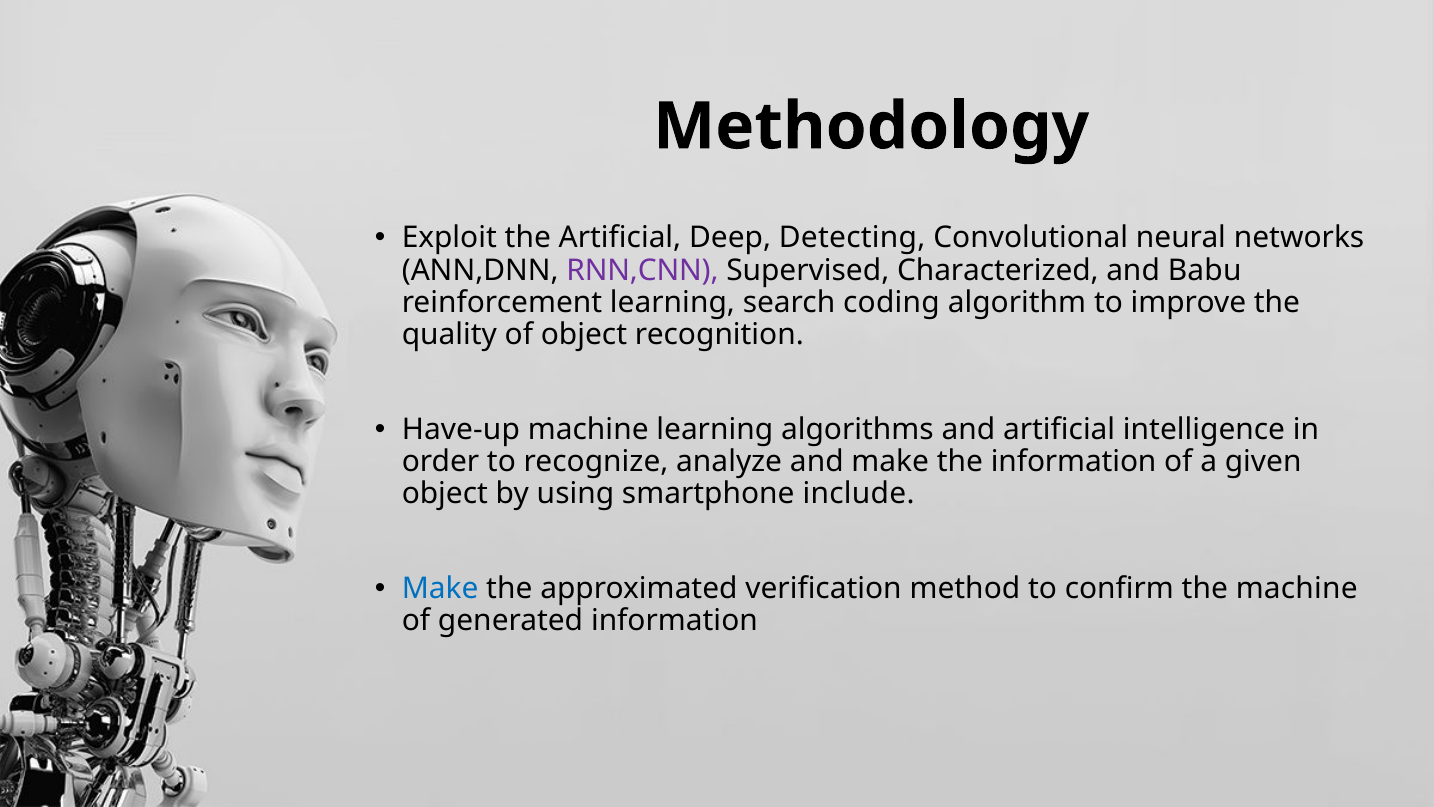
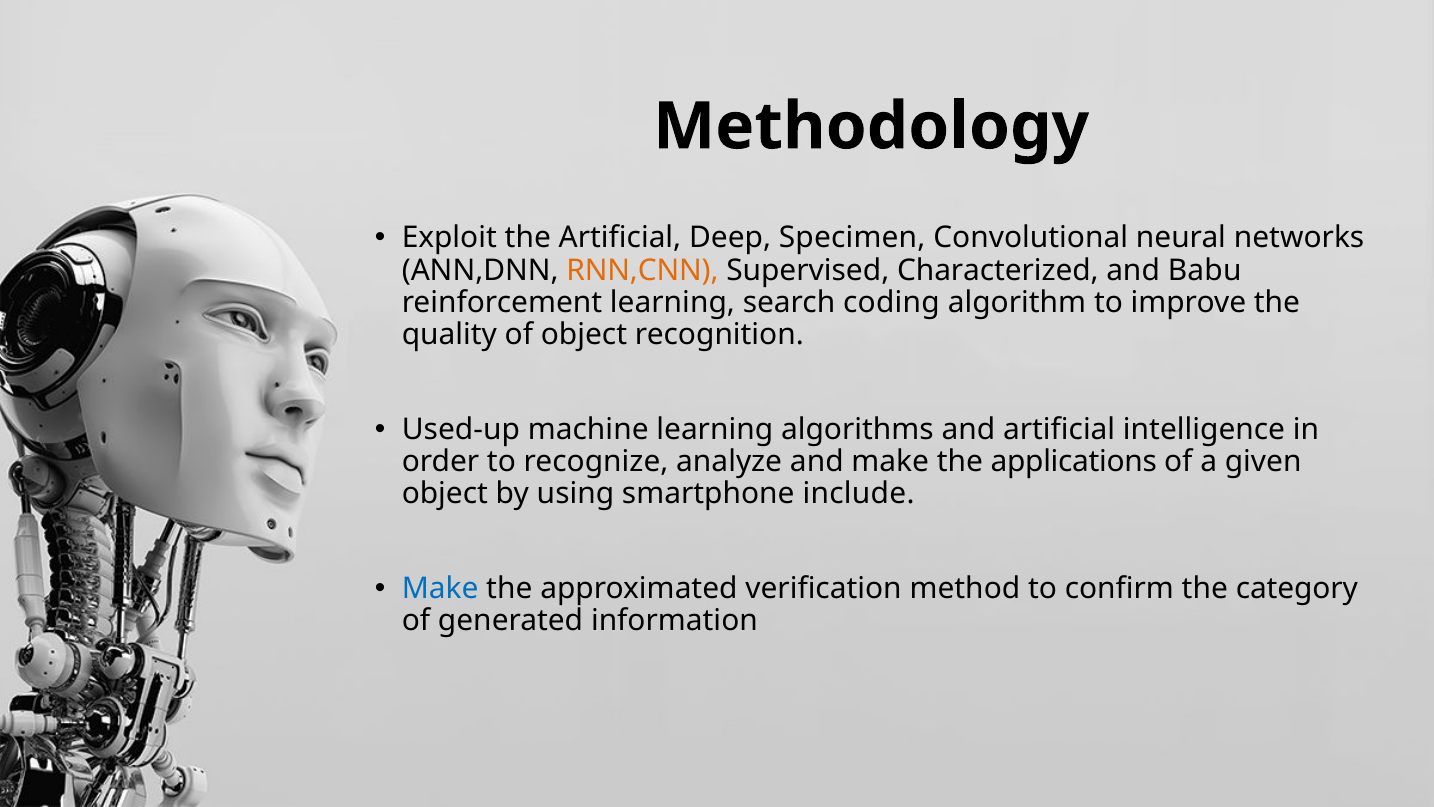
Detecting: Detecting -> Specimen (852, 238)
RNN,CNN colour: purple -> orange (642, 270)
Have-up: Have-up -> Used-up (461, 429)
the information: information -> applications (1074, 461)
the machine: machine -> category (1297, 588)
